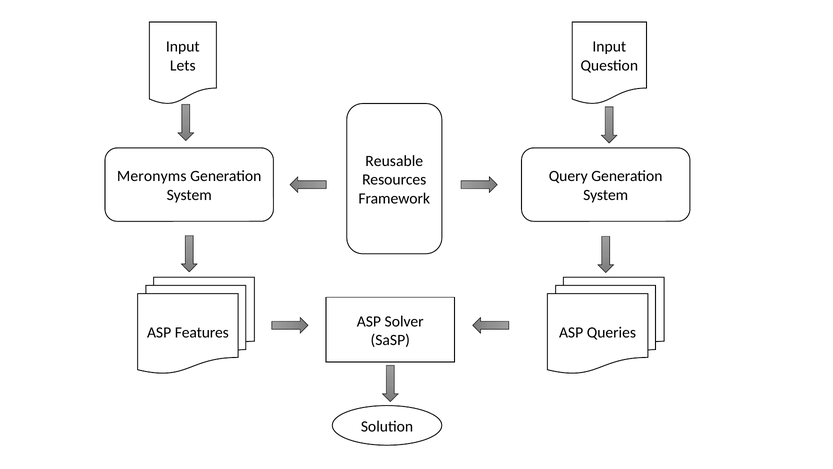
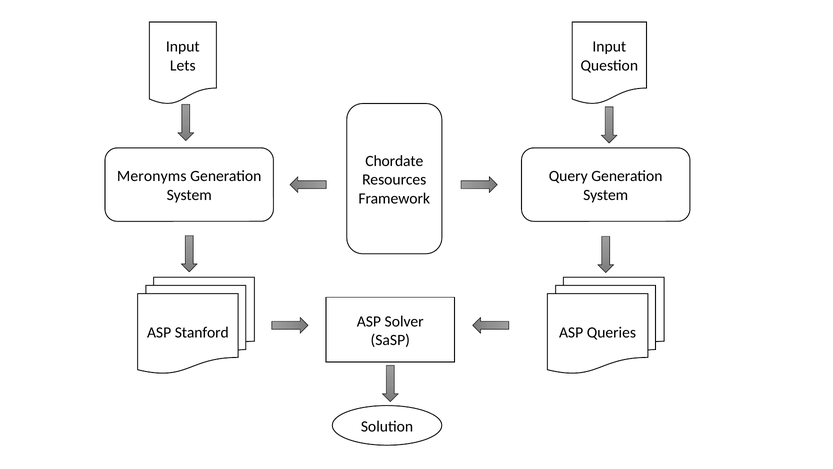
Reusable: Reusable -> Chordate (394, 161)
Features: Features -> Stanford (202, 332)
